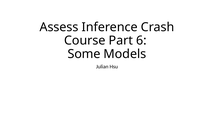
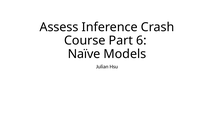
Some: Some -> Naïve (84, 54)
